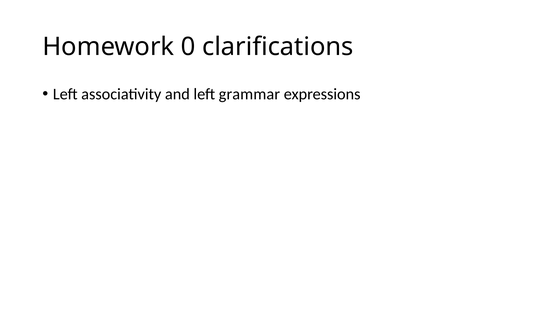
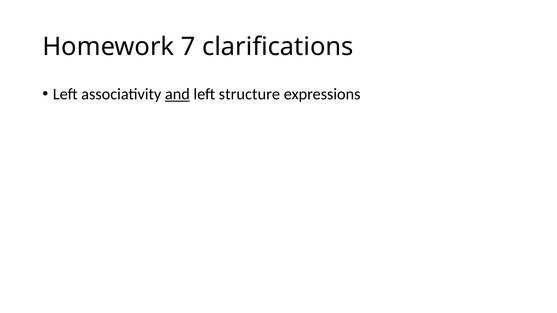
0: 0 -> 7 (188, 47)
and underline: none -> present (177, 94)
grammar: grammar -> structure (249, 94)
